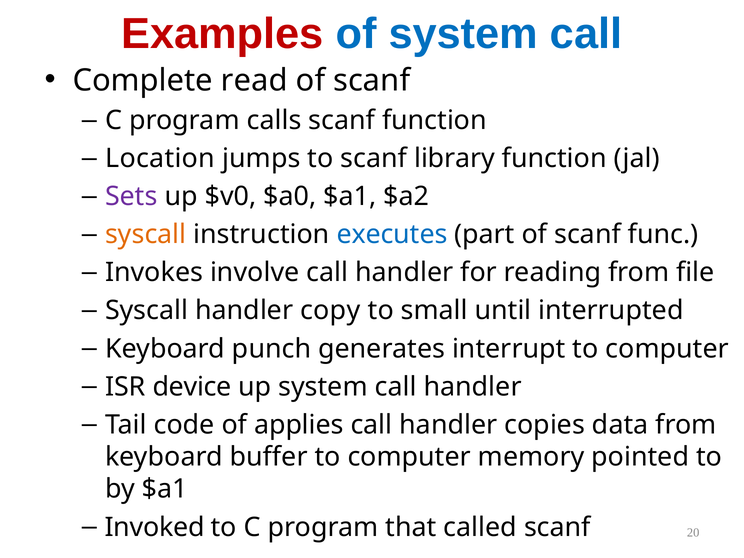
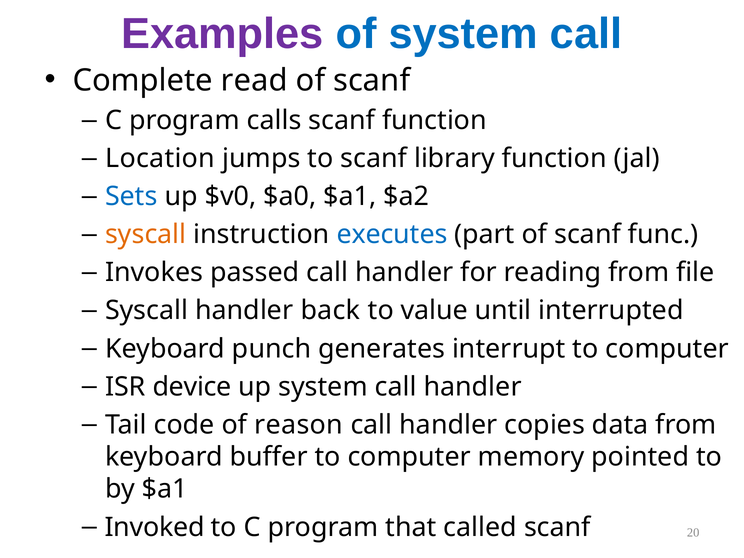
Examples colour: red -> purple (222, 34)
Sets colour: purple -> blue (131, 197)
involve: involve -> passed (255, 273)
copy: copy -> back (330, 311)
small: small -> value (434, 311)
applies: applies -> reason (299, 425)
